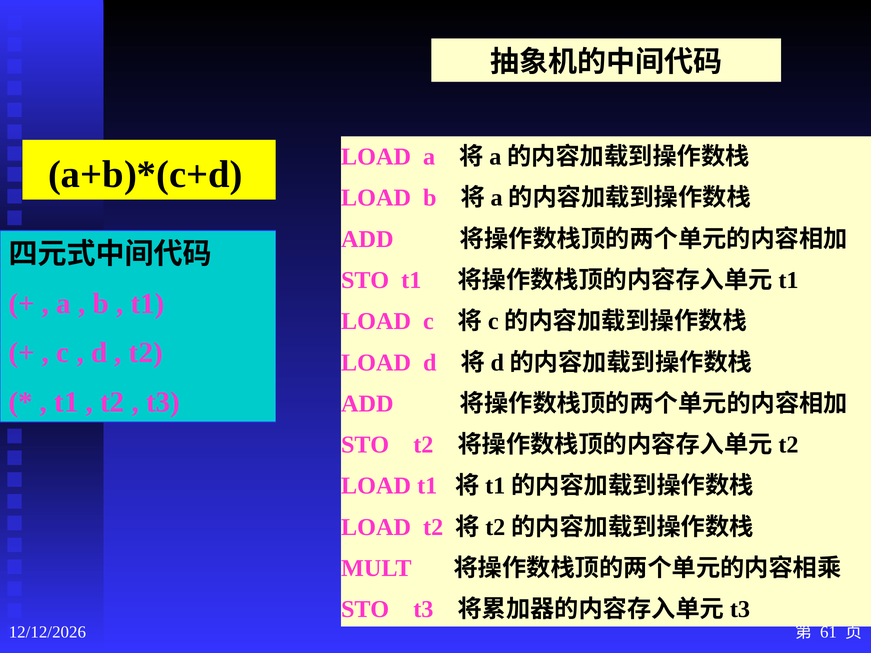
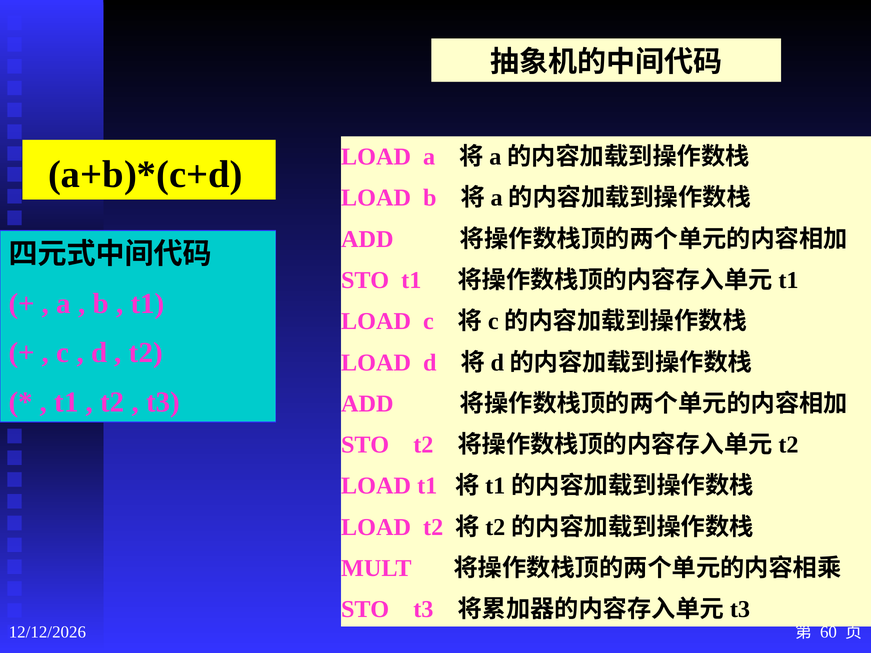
61: 61 -> 60 (828, 633)
